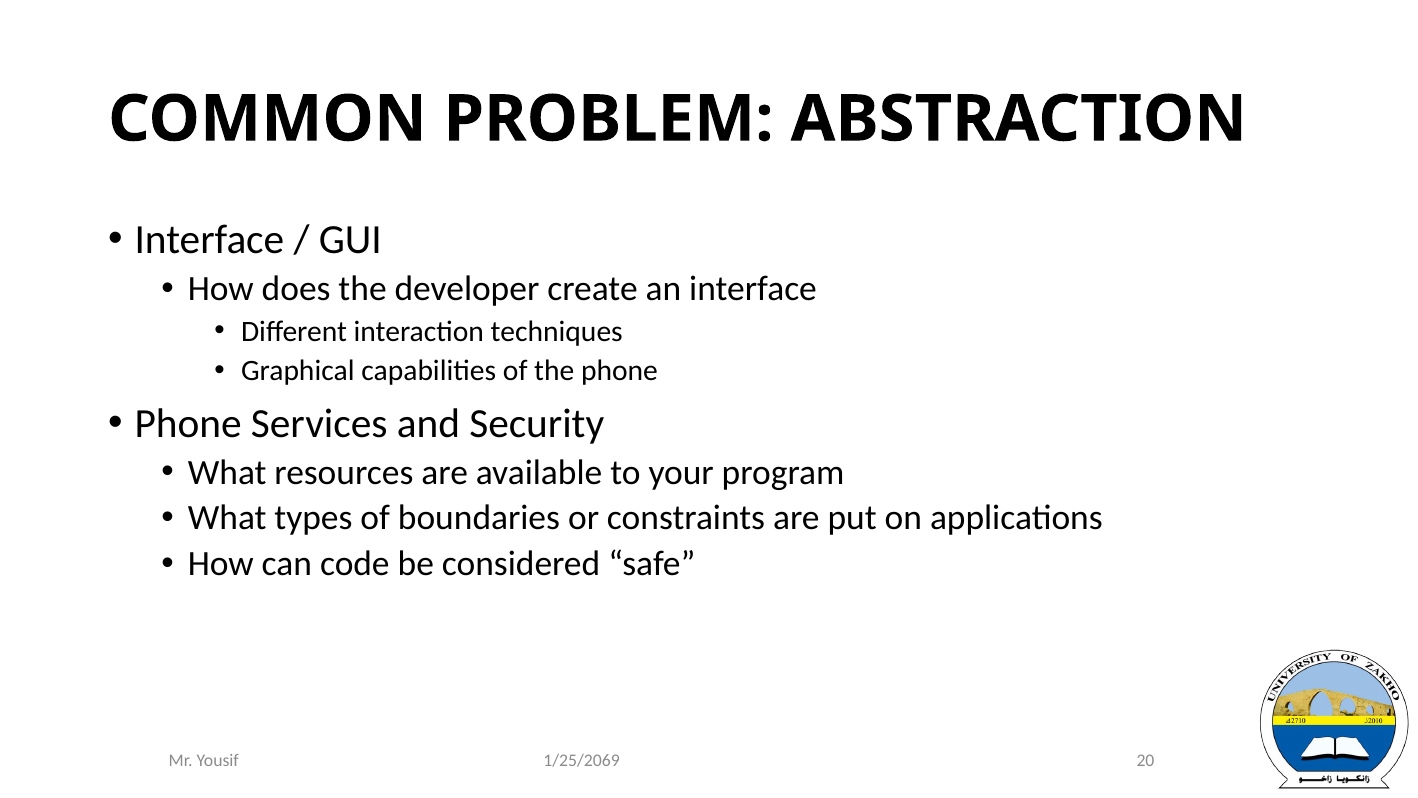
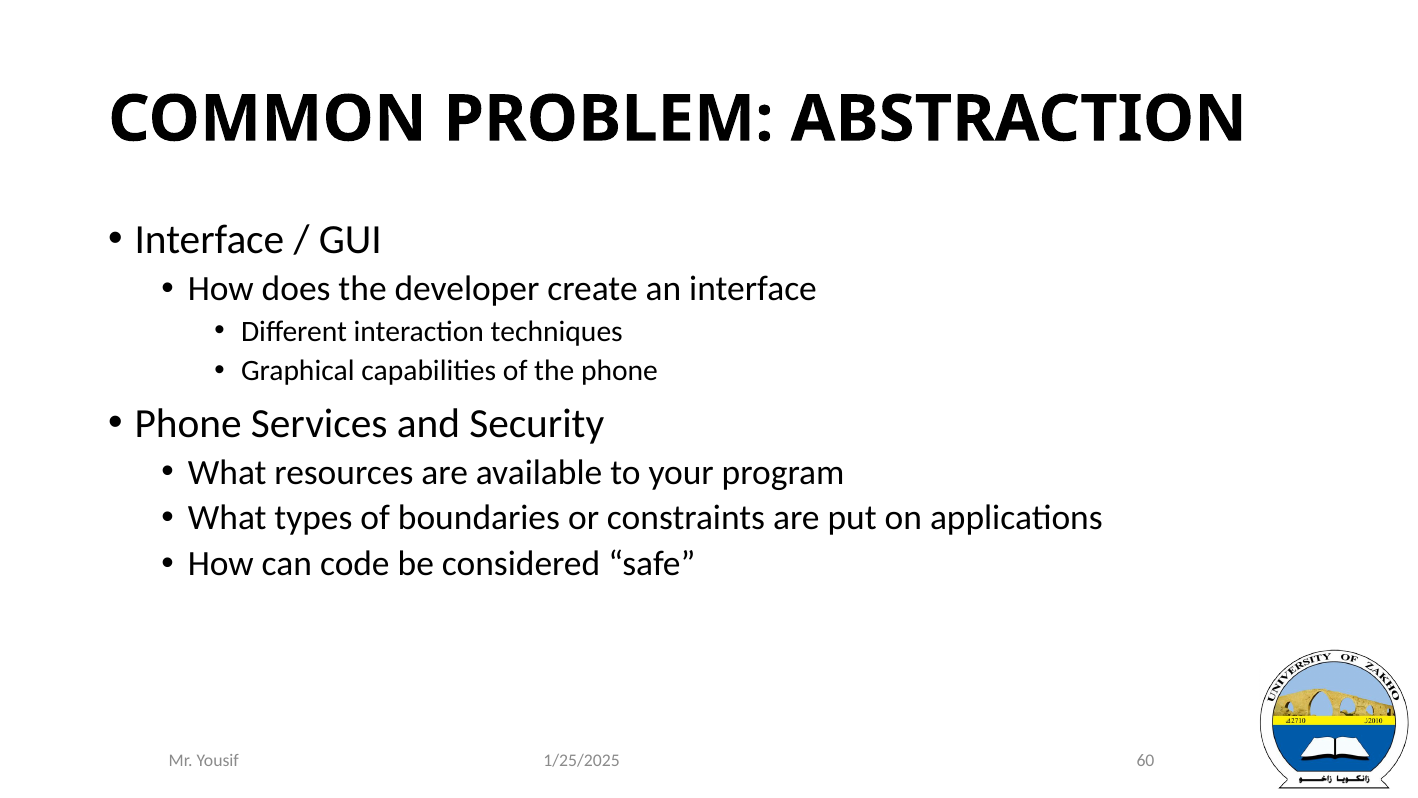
20: 20 -> 60 (1145, 760)
1/25/2069: 1/25/2069 -> 1/25/2025 (582, 760)
